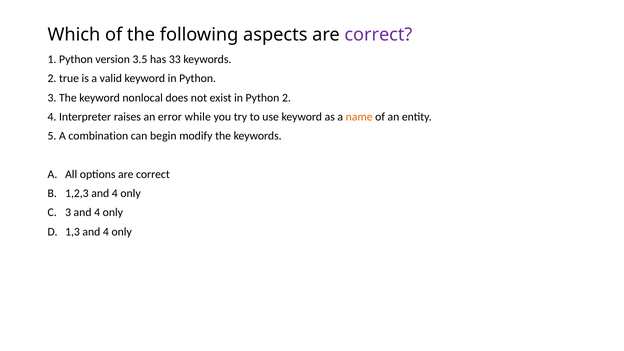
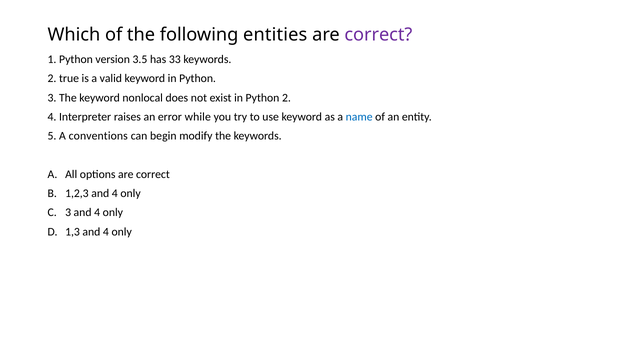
aspects: aspects -> entities (275, 35)
name colour: orange -> blue (359, 117)
combination: combination -> conventions (98, 136)
